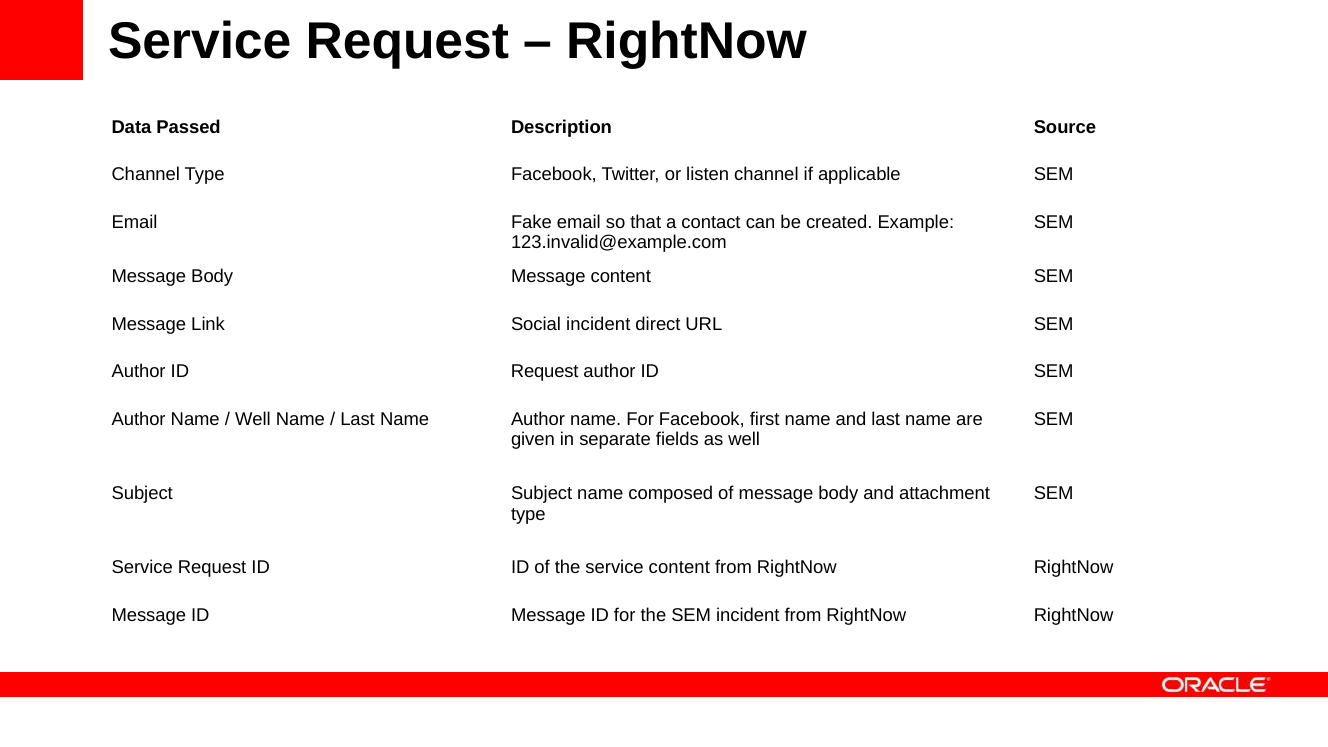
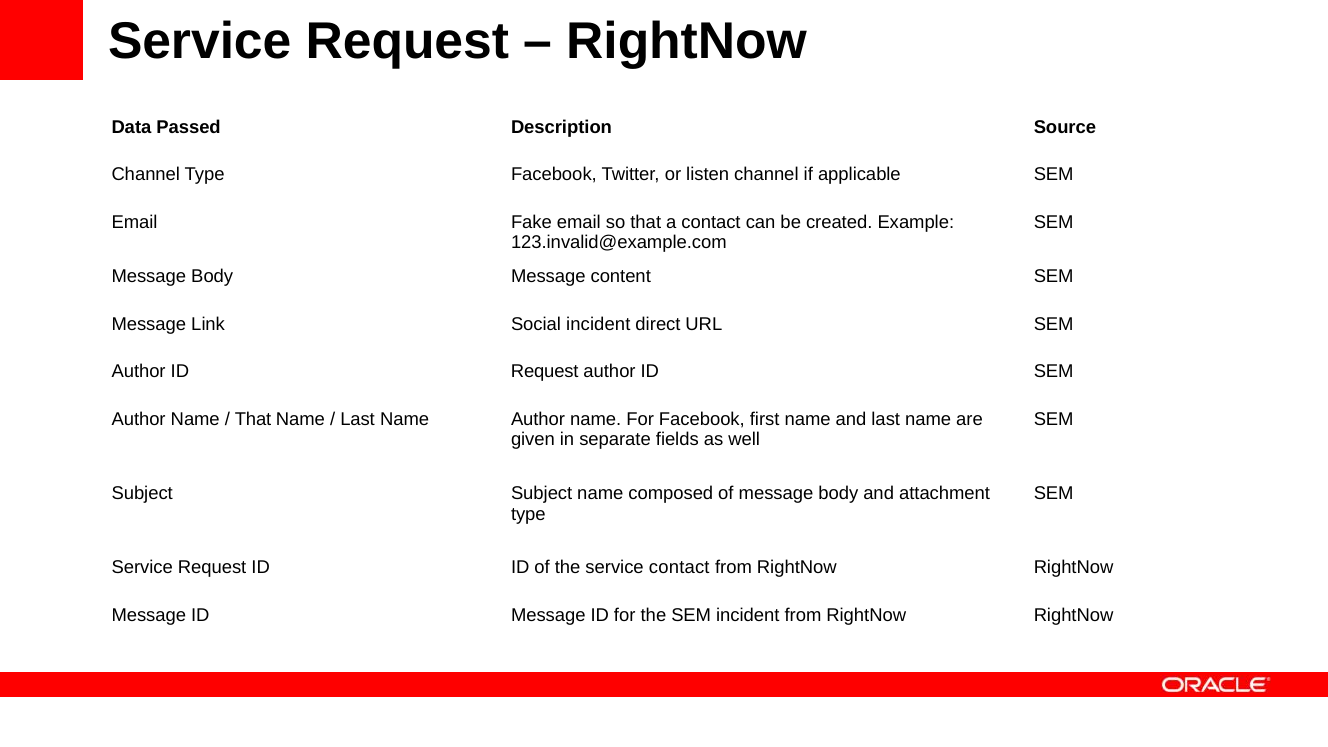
Well: Well -> That (253, 419)
service content: content -> contact (679, 568)
